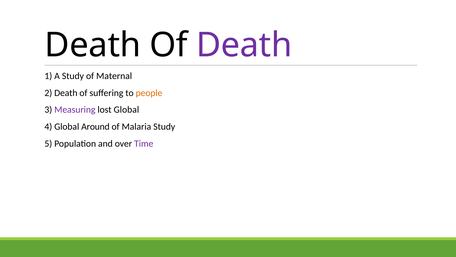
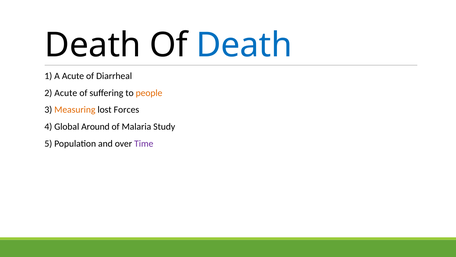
Death colour: purple -> blue (244, 45)
A Study: Study -> Acute (73, 76)
Maternal: Maternal -> Diarrheal (114, 76)
2 Death: Death -> Acute (66, 93)
Measuring colour: purple -> orange (75, 110)
lost Global: Global -> Forces (126, 110)
